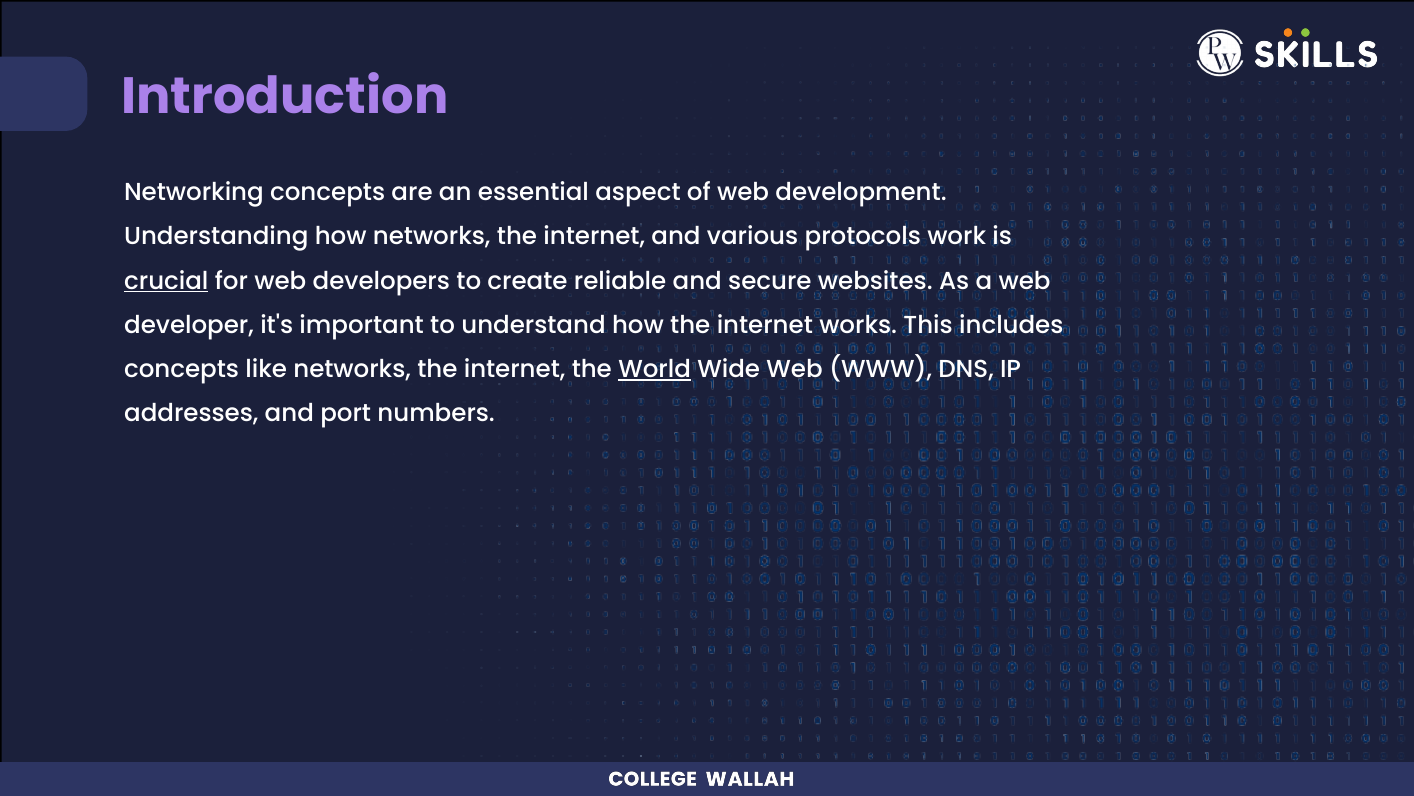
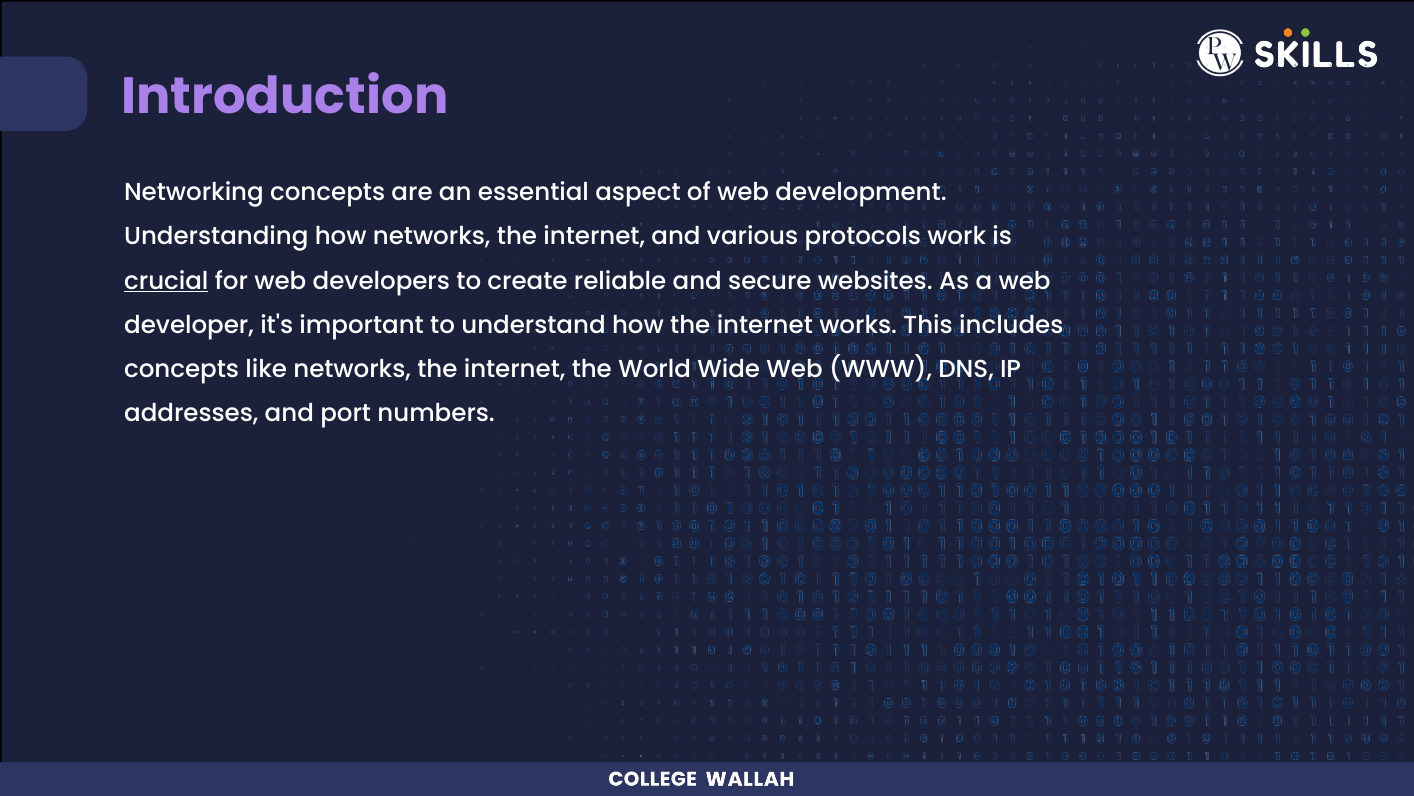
World underline: present -> none (655, 369)
